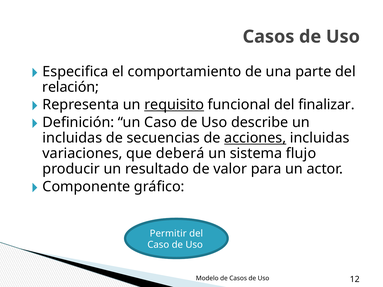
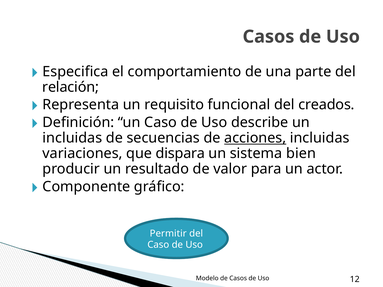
requisito underline: present -> none (174, 105)
finalizar: finalizar -> creados (326, 105)
deberá: deberá -> dispara (180, 154)
flujo: flujo -> bien (301, 154)
